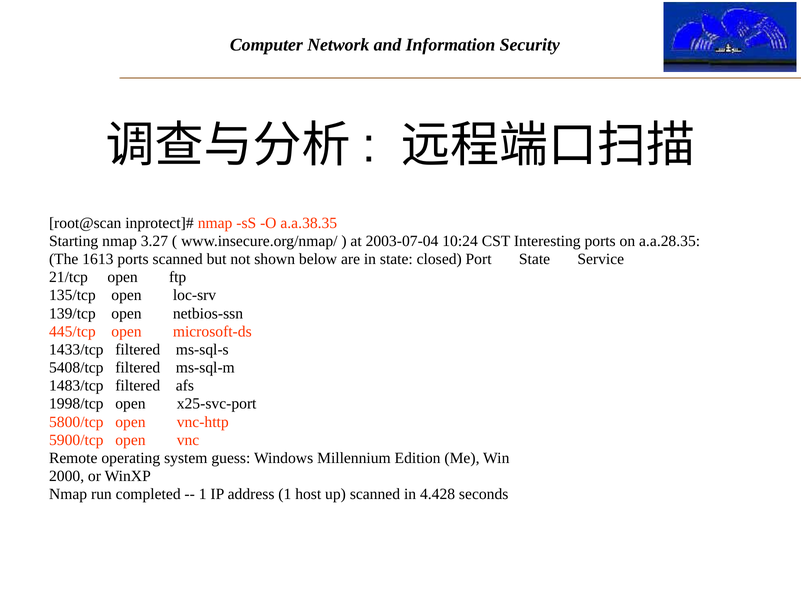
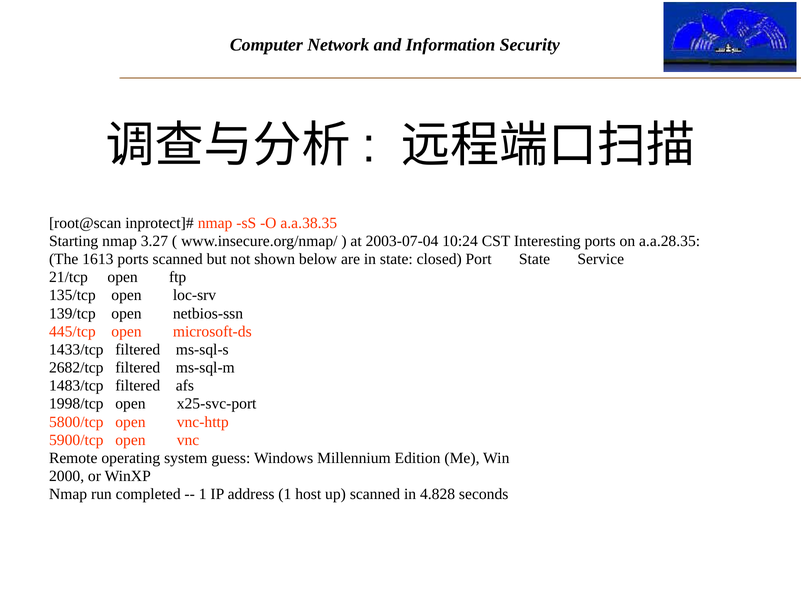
5408/tcp: 5408/tcp -> 2682/tcp (76, 367)
4.428: 4.428 -> 4.828 (438, 494)
